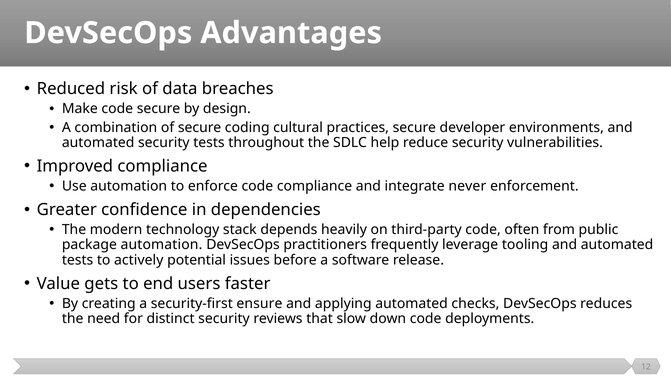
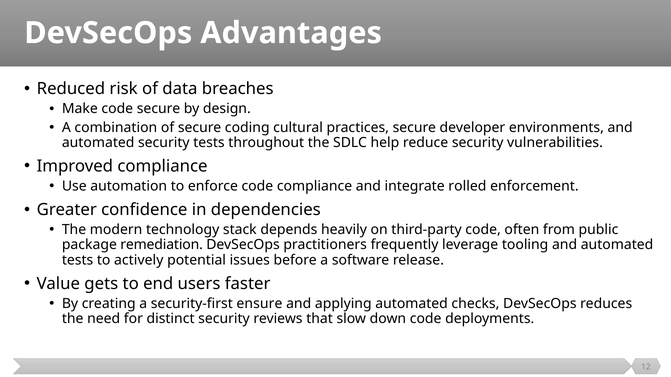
never: never -> rolled (467, 186)
package automation: automation -> remediation (162, 245)
